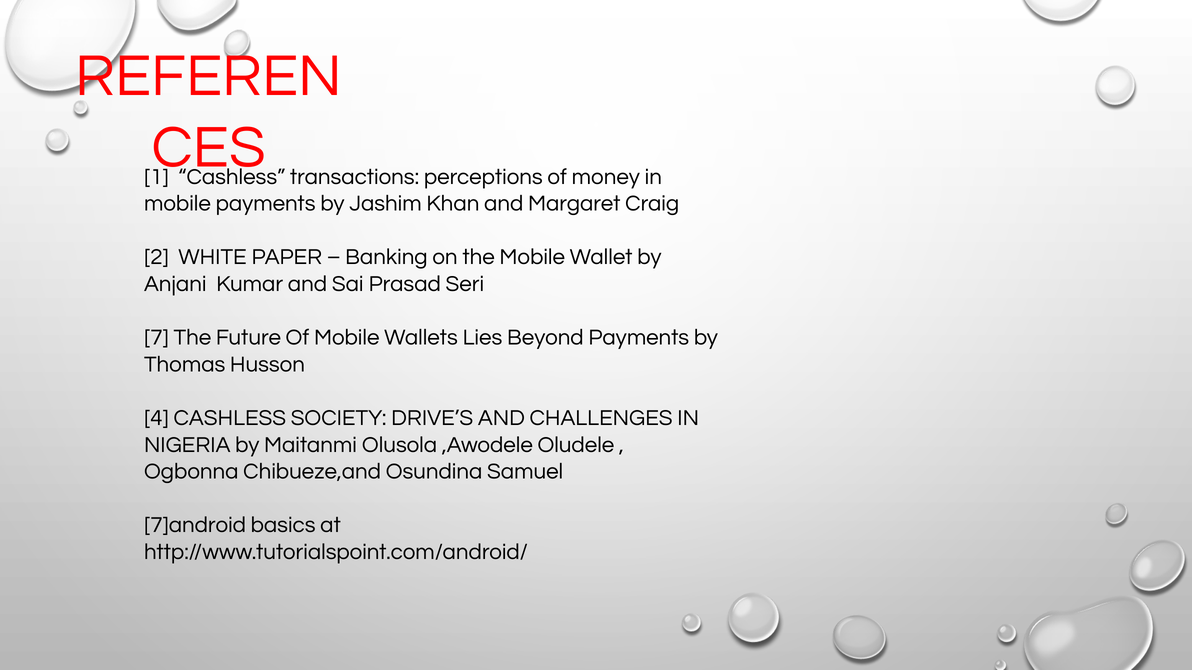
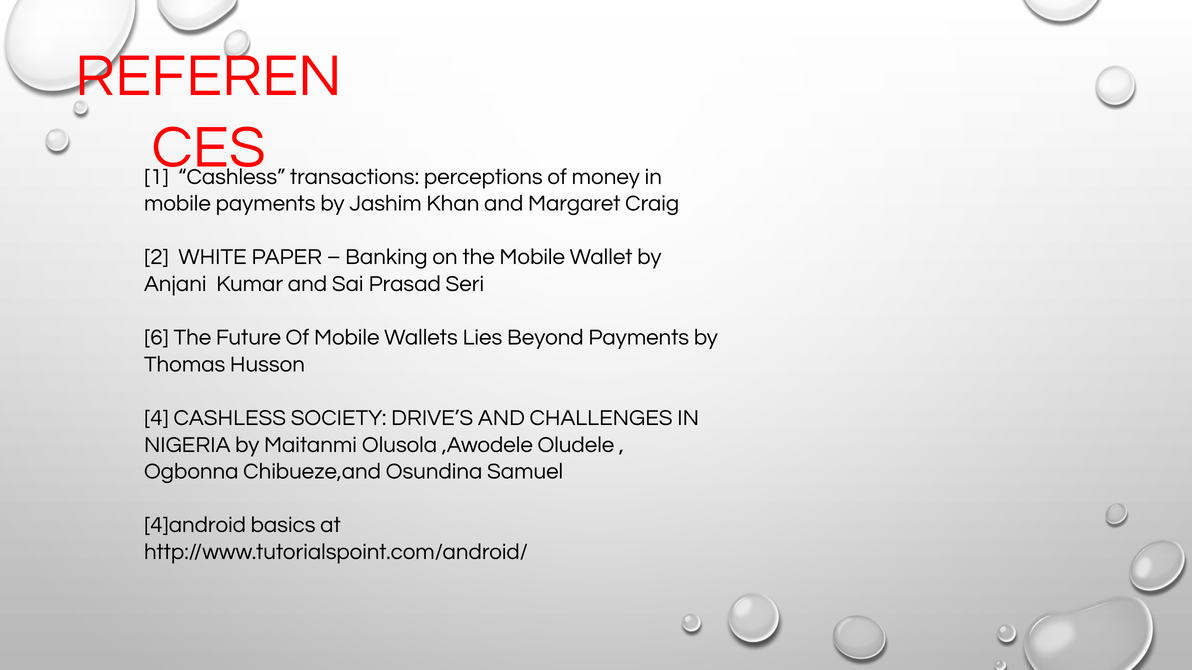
7: 7 -> 6 (156, 338)
7]android: 7]android -> 4]android (195, 525)
